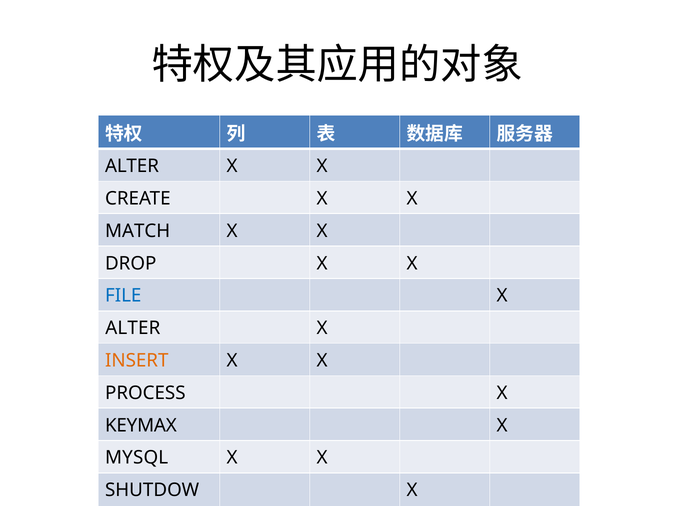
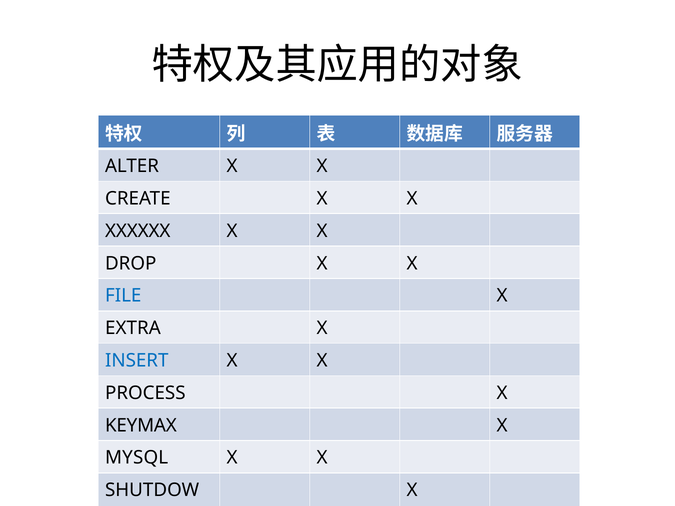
MATCH: MATCH -> XXXXXX (138, 231)
ALTER: ALTER -> EXTRA (133, 328)
INSERT colour: orange -> blue (137, 361)
